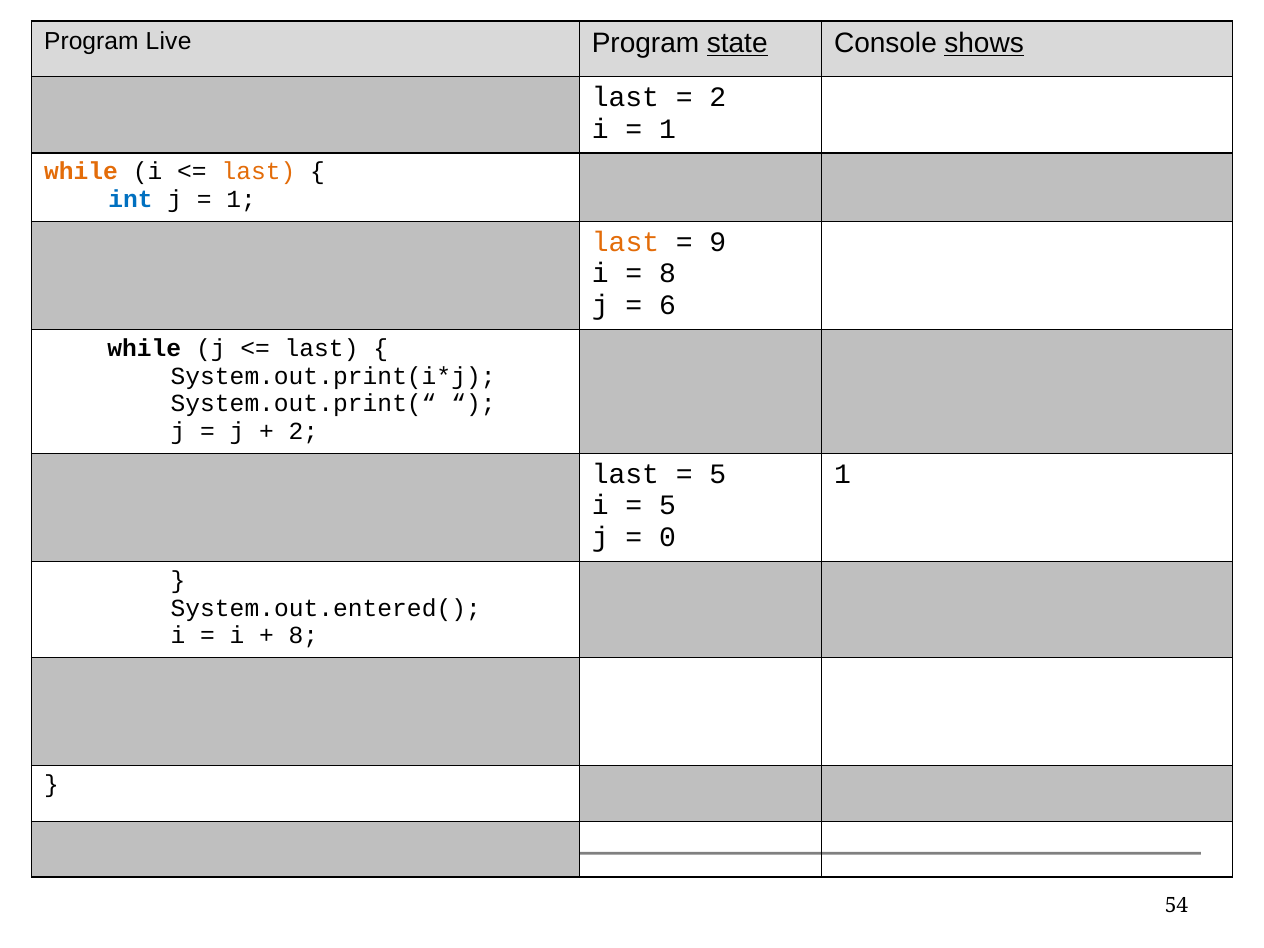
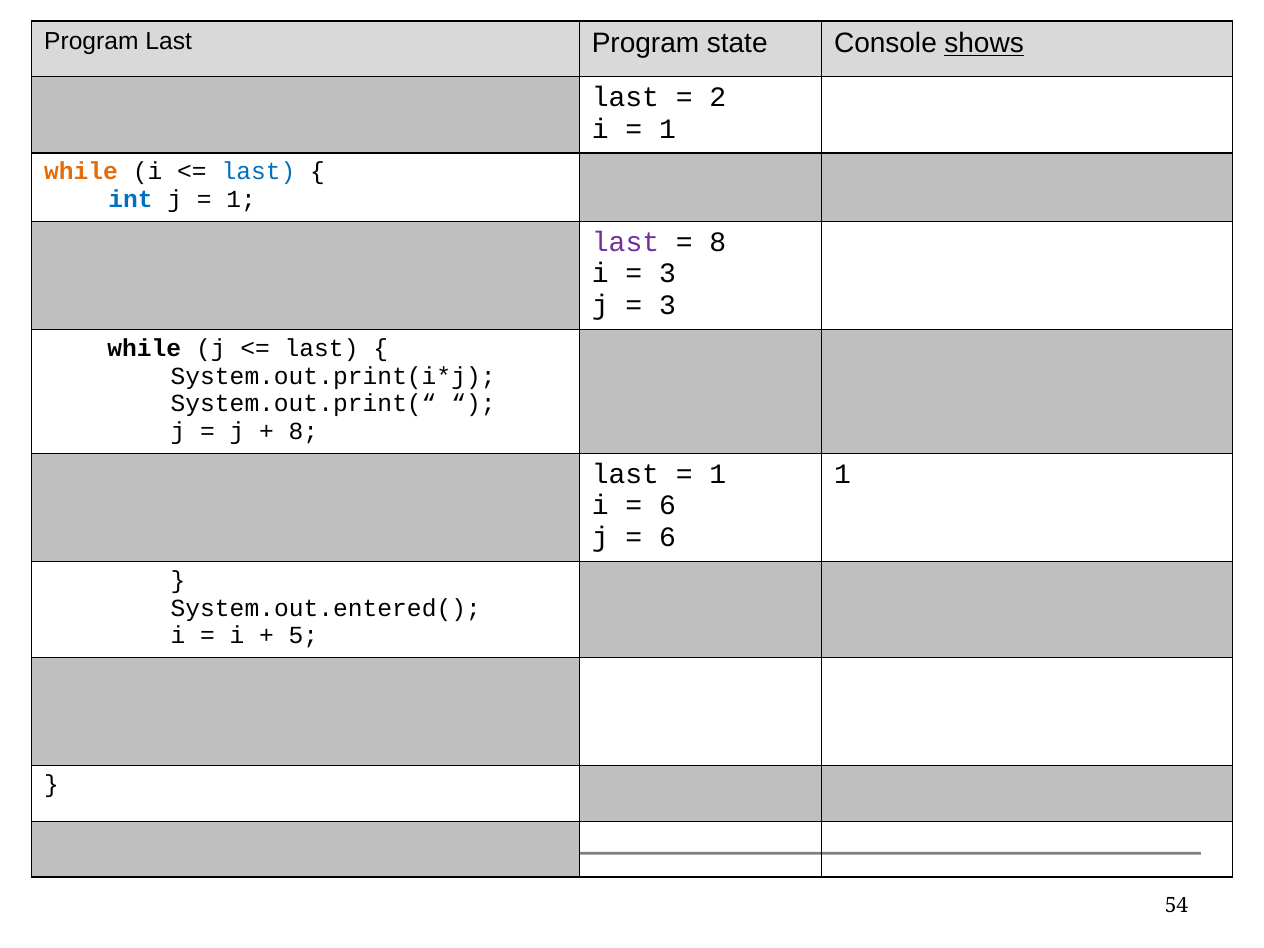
Program Live: Live -> Last (169, 42)
state underline: present -> none (737, 43)
last colour: orange -> blue (258, 172)
last colour: orange -> purple (626, 242)
9: 9 -> 8 (718, 242)
8: 8 -> 3 (667, 274)
6: 6 -> 3 (667, 305)
2: 2 -> 8 (303, 432)
5: 5 -> 1 (718, 474)
5: 5 -> 6 (667, 506)
0: 0 -> 6 (667, 537)
8: 8 -> 5 (303, 636)
